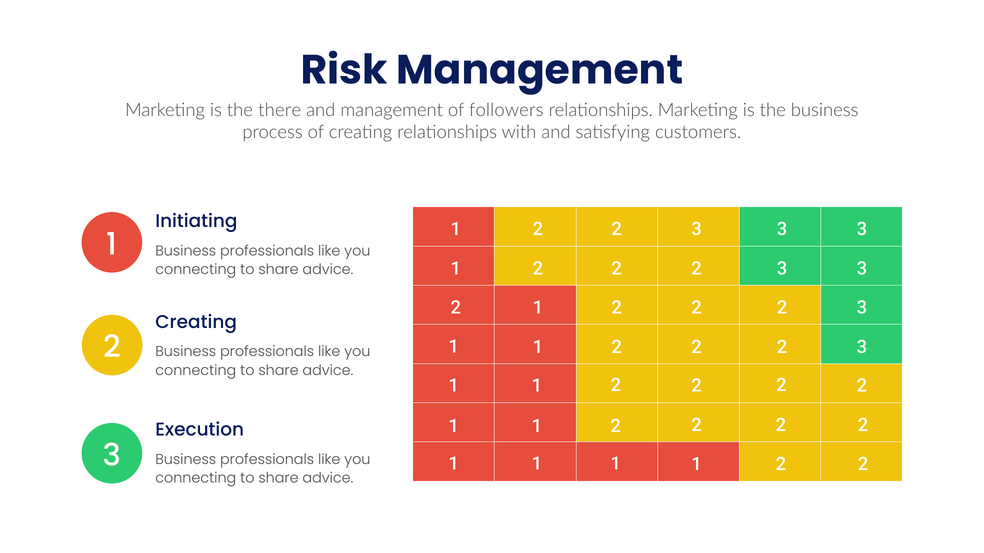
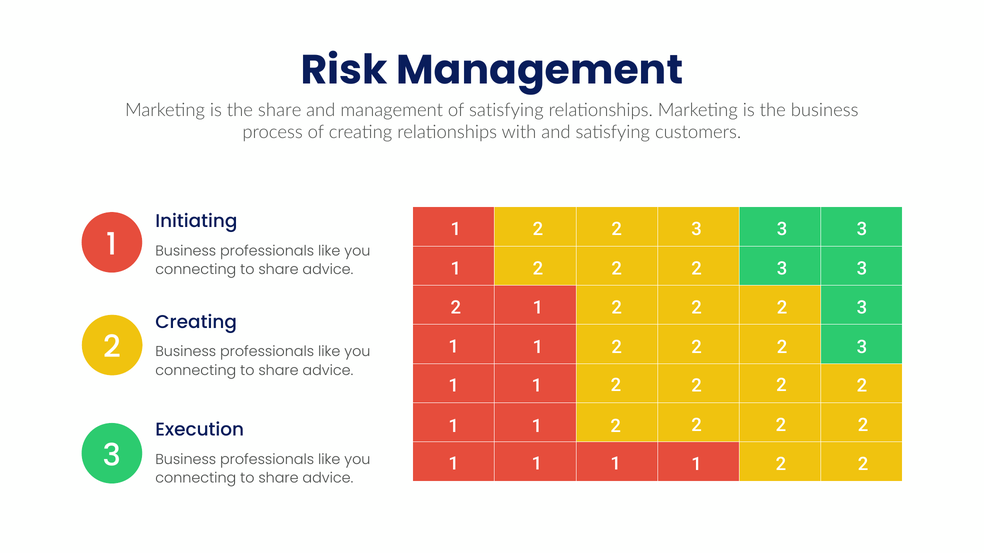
the there: there -> share (280, 110)
of followers: followers -> satisfying (506, 110)
